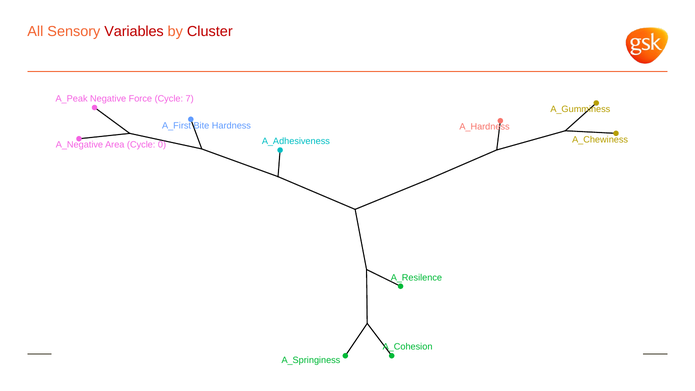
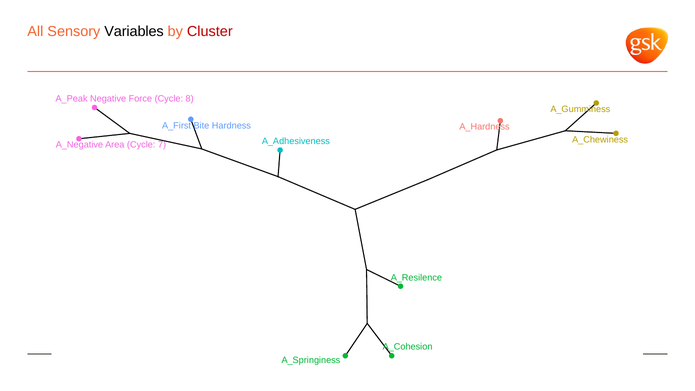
Variables colour: red -> black (134, 32)
7: 7 -> 8 (190, 99)
0: 0 -> 7 (162, 145)
